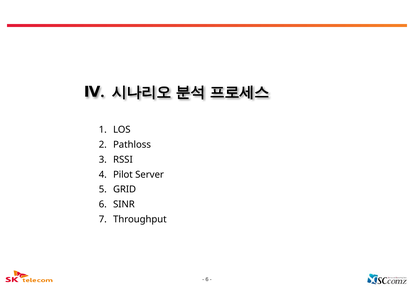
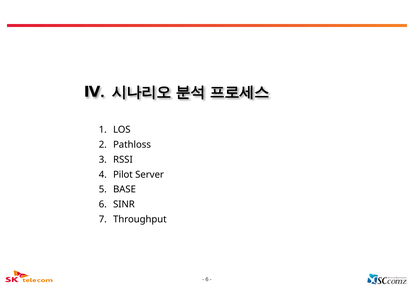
GRID: GRID -> BASE (125, 189)
